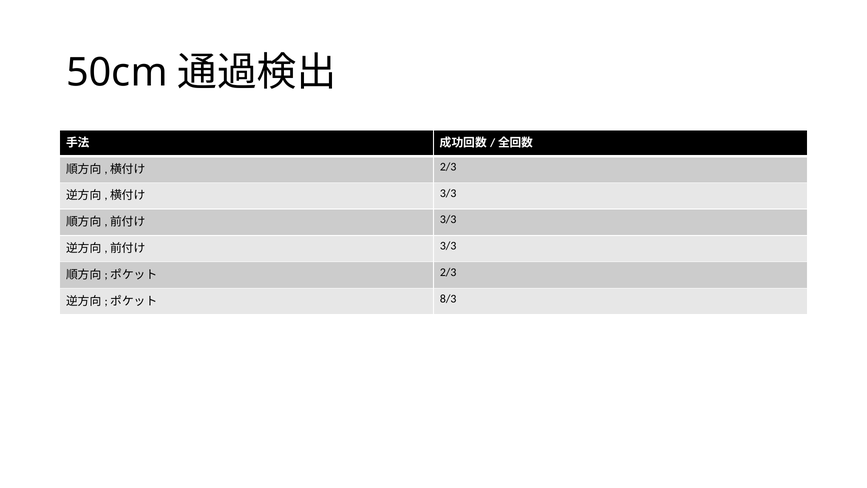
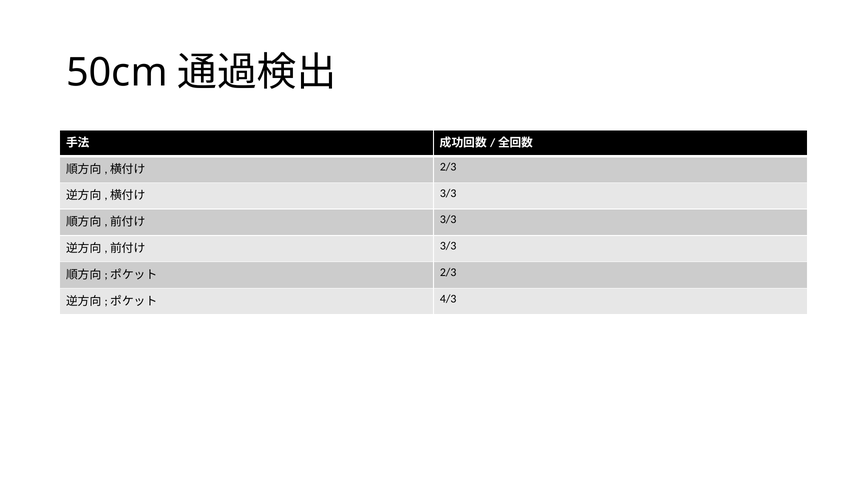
8/3: 8/3 -> 4/3 (448, 299)
